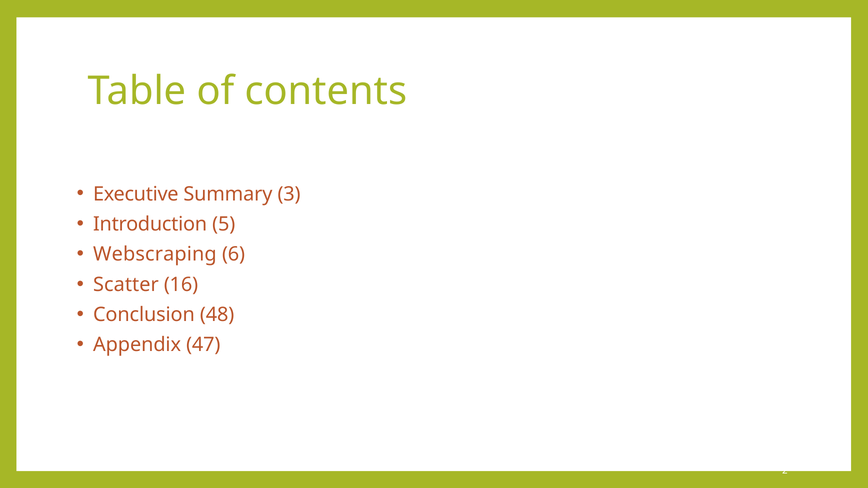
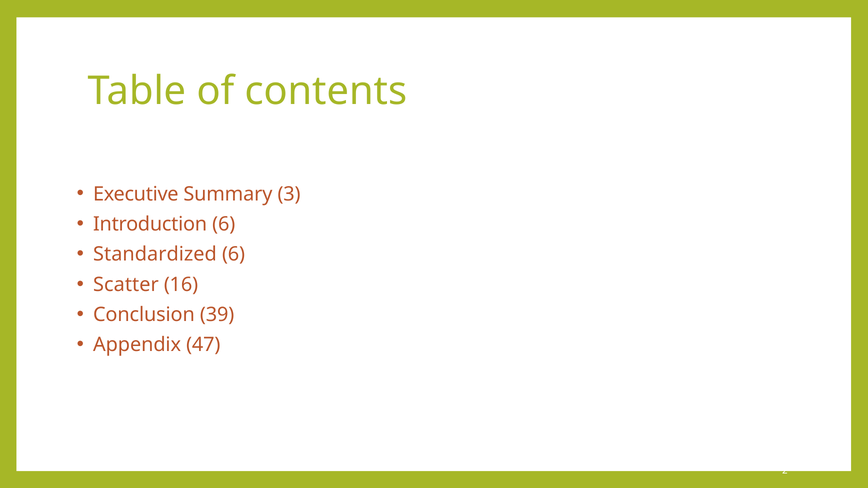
Introduction 5: 5 -> 6 (224, 224)
Webscraping: Webscraping -> Standardized (155, 254)
48: 48 -> 39 (217, 315)
